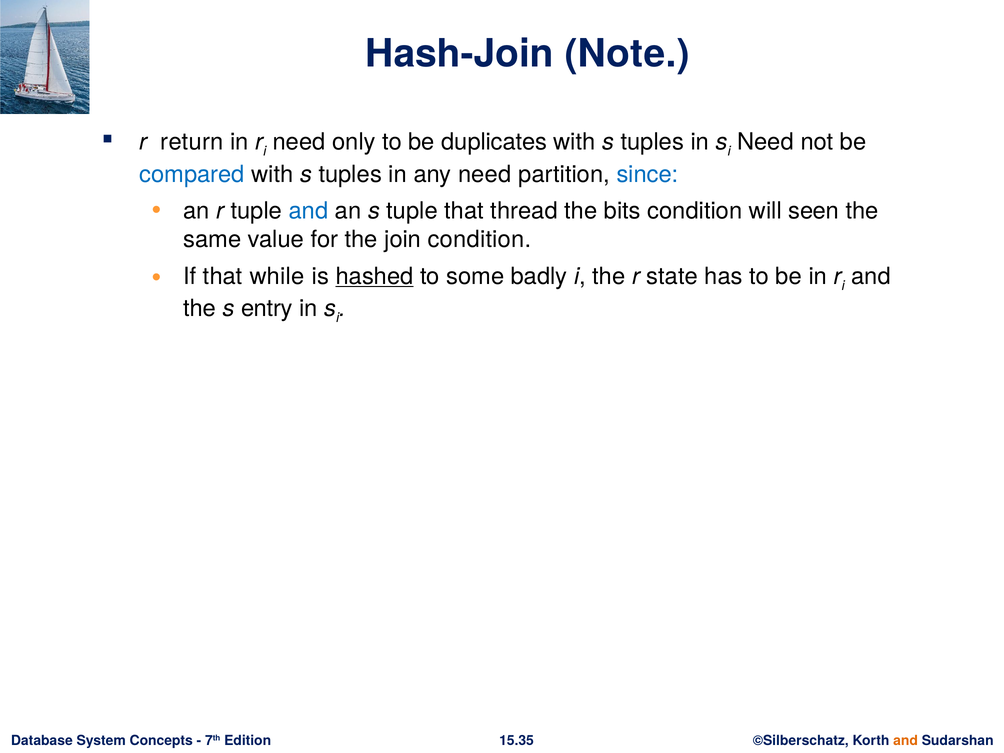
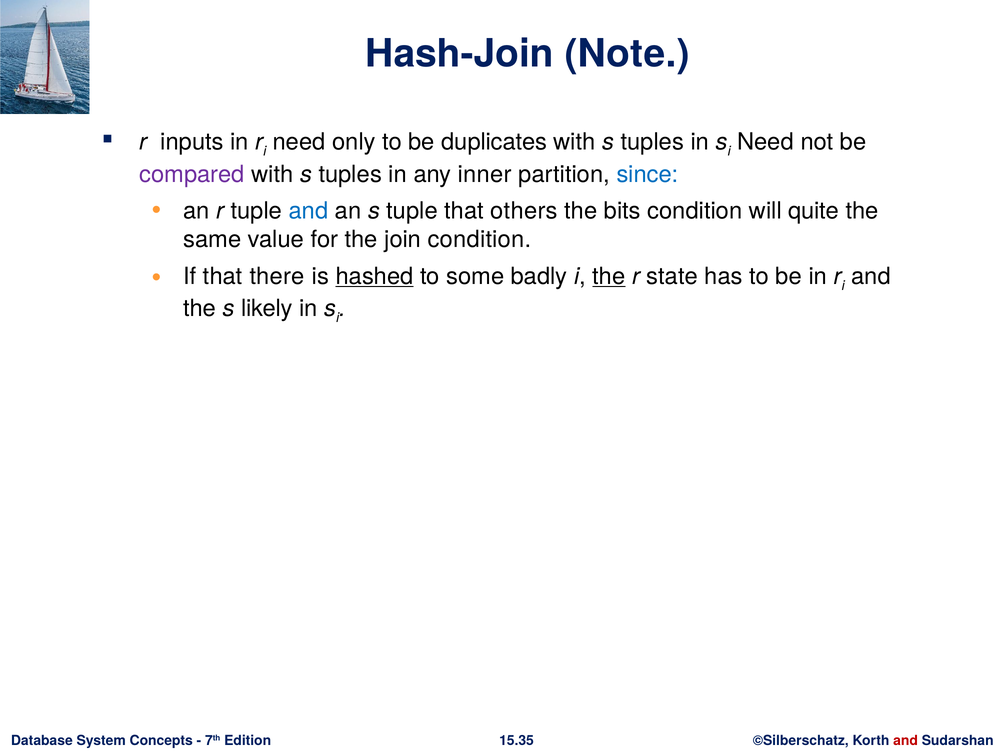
return: return -> inputs (192, 142)
compared colour: blue -> purple (192, 174)
any need: need -> inner (485, 174)
thread: thread -> others (524, 211)
seen: seen -> quite (814, 211)
while: while -> there (277, 276)
the underline: none -> present (609, 276)
entry: entry -> likely (267, 309)
and colour: orange -> red (906, 740)
